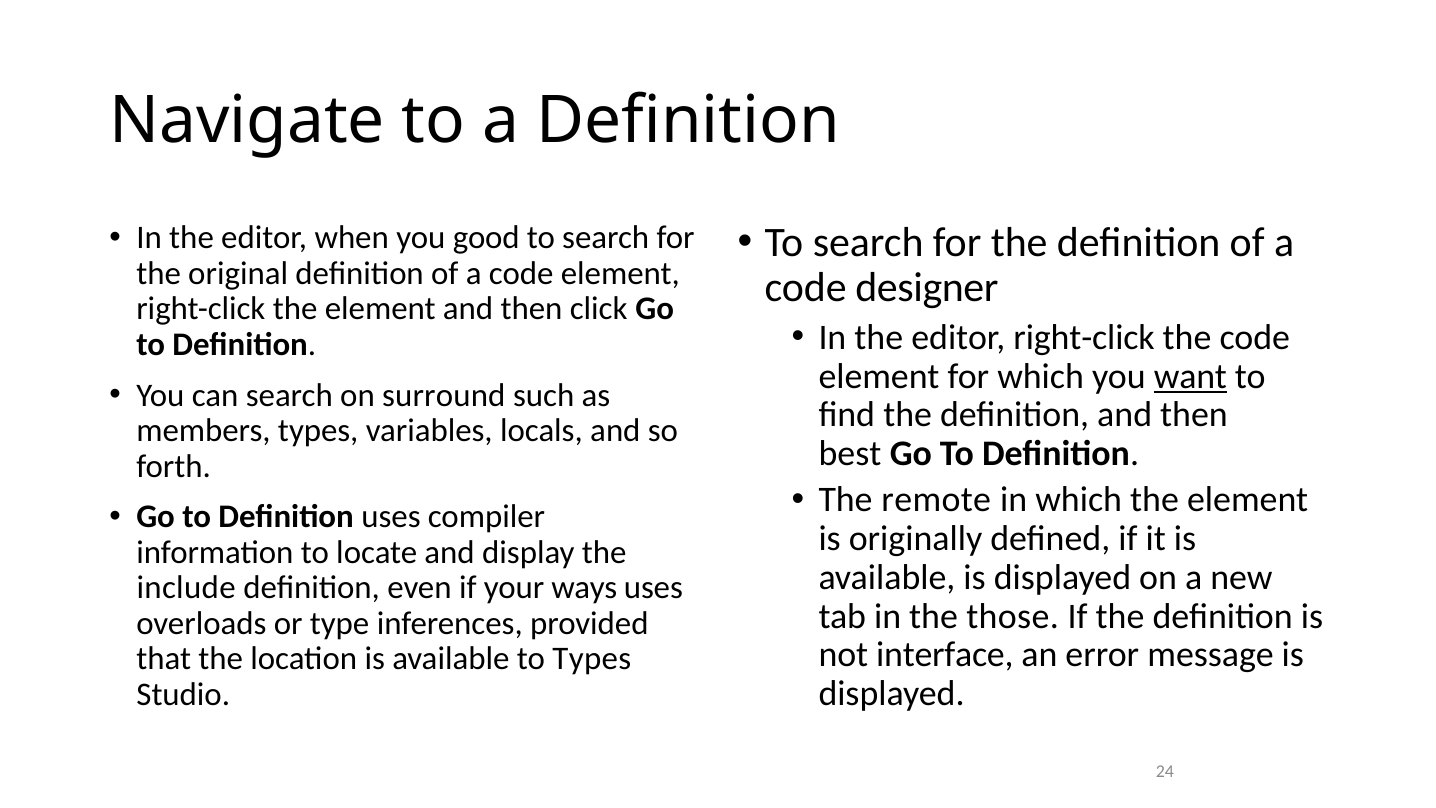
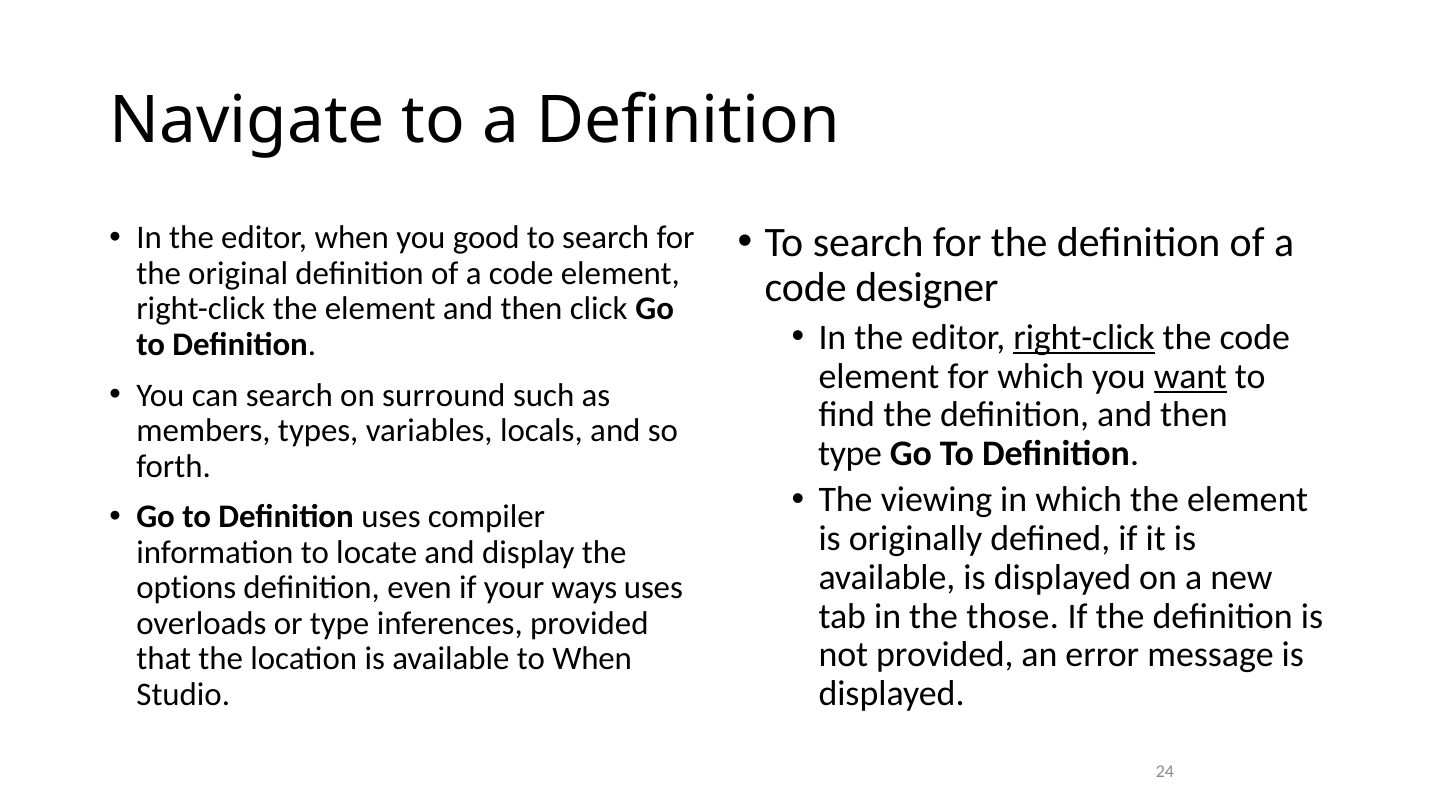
right-click underline: none -> present (1084, 337)
best: best -> type (850, 454)
remote: remote -> viewing (936, 500)
include: include -> options (186, 588)
not interface: interface -> provided (945, 655)
to Types: Types -> When (592, 659)
